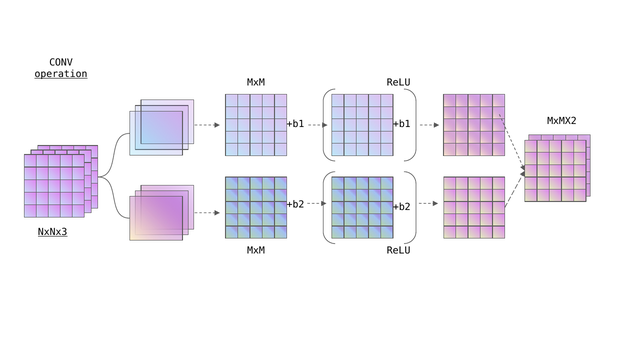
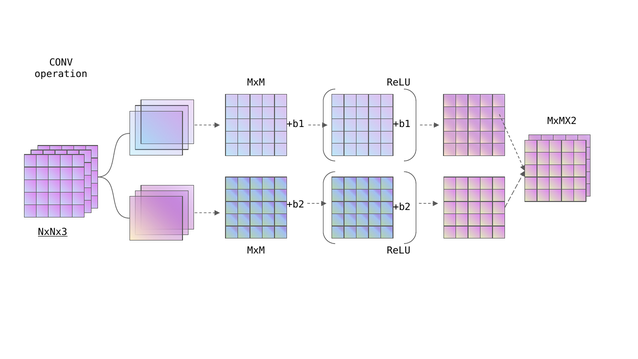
operation underline: present -> none (61, 74)
